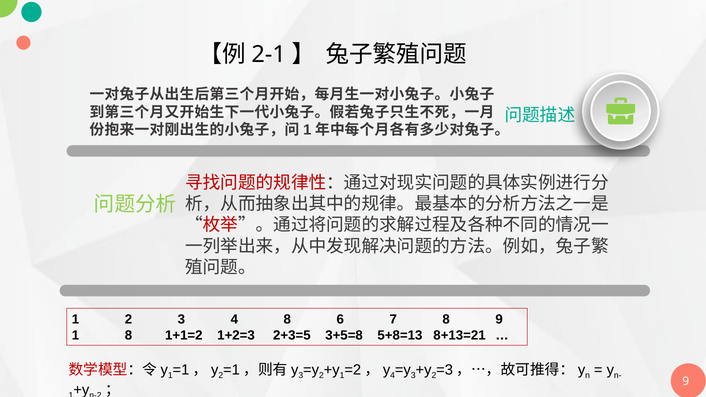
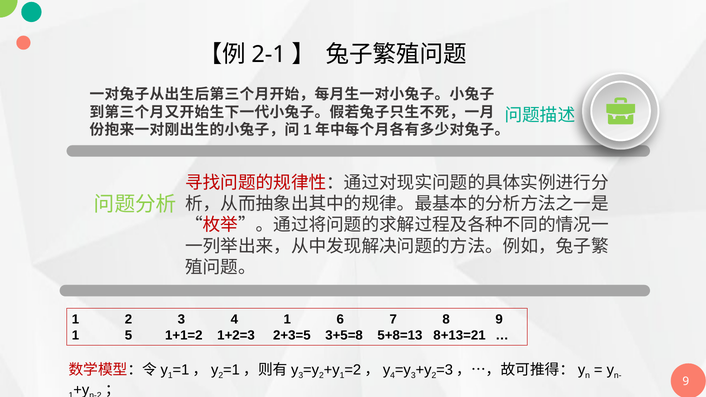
4 8: 8 -> 1 (287, 320)
1 8: 8 -> 5 (128, 336)
